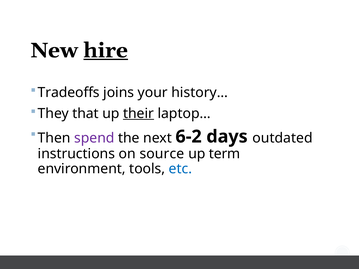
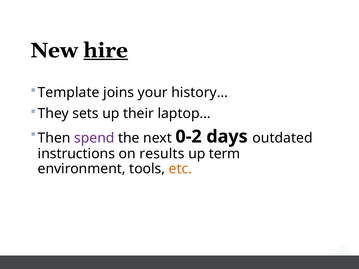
Tradeoffs: Tradeoffs -> Template (69, 93)
that: that -> sets (86, 114)
their underline: present -> none (139, 114)
6-2: 6-2 -> 0-2 (189, 137)
source: source -> results (162, 154)
etc colour: blue -> orange (180, 169)
